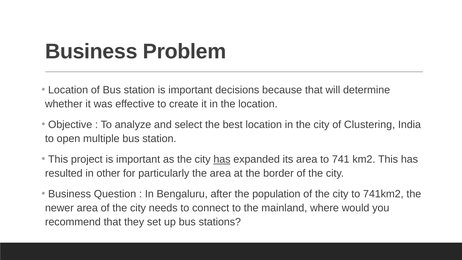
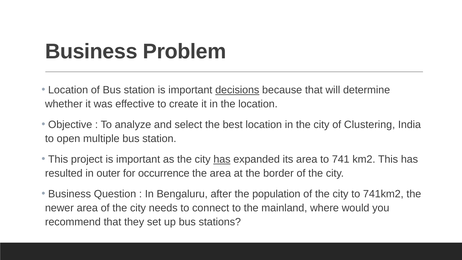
decisions underline: none -> present (237, 90)
other: other -> outer (108, 173)
particularly: particularly -> occurrence (164, 173)
